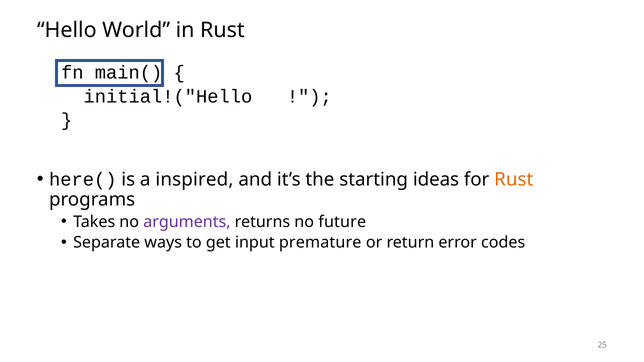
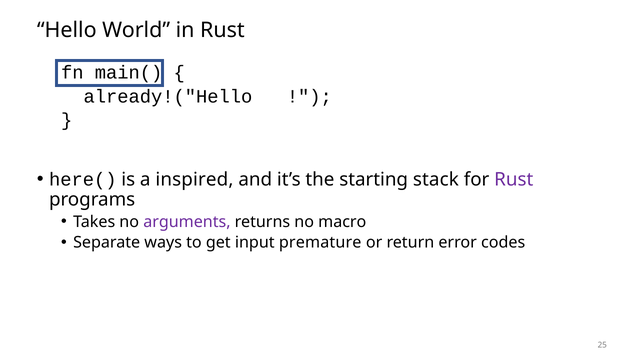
initial!("Hello: initial!("Hello -> already!("Hello (168, 96)
ideas: ideas -> stack (436, 179)
Rust colour: orange -> purple (514, 179)
future: future -> macro (342, 222)
